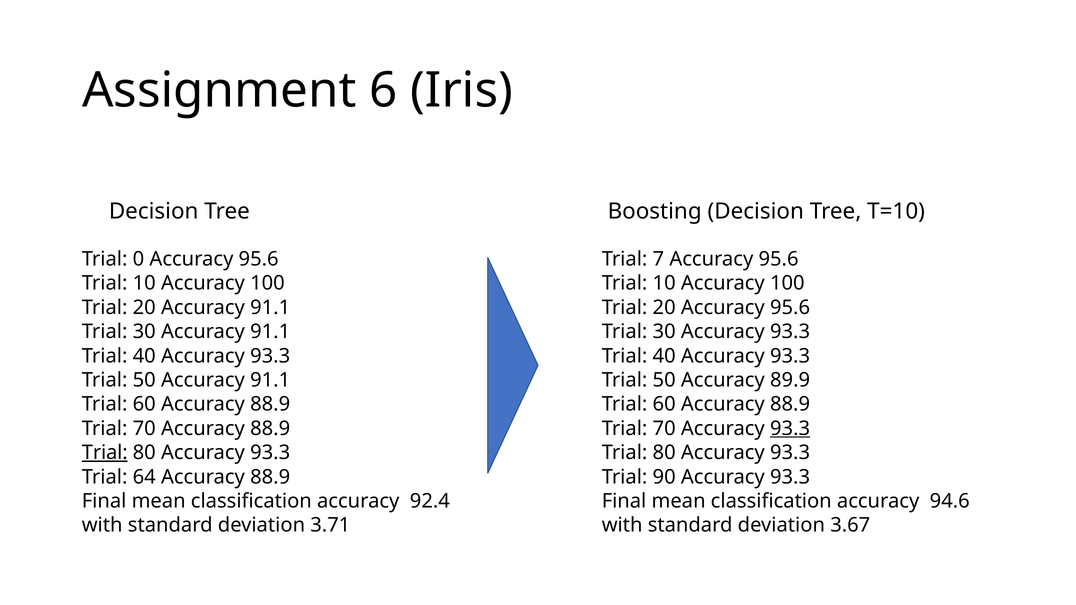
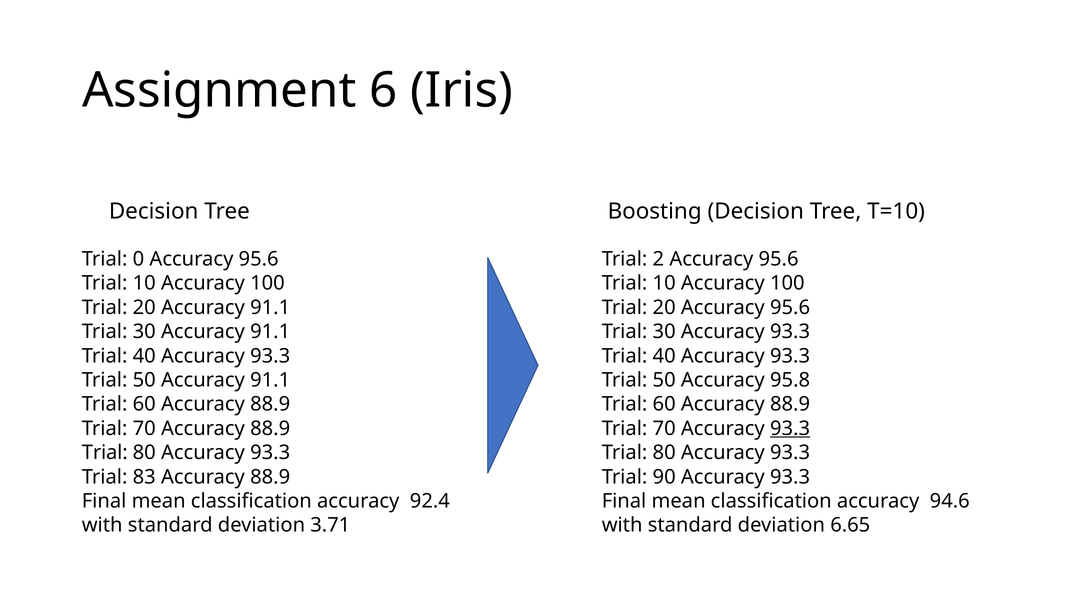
7: 7 -> 2 (658, 259)
89.9: 89.9 -> 95.8 (790, 380)
Trial underline: present -> none (105, 453)
64: 64 -> 83 (144, 477)
3.67: 3.67 -> 6.65 (850, 525)
